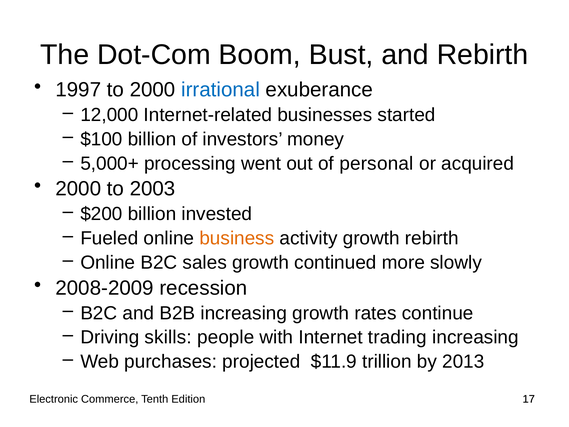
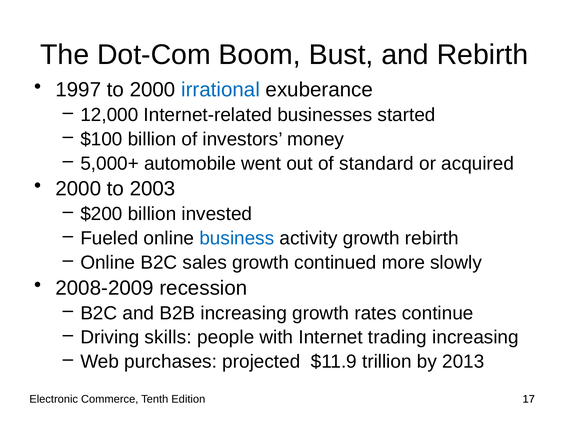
processing: processing -> automobile (190, 163)
personal: personal -> standard (376, 163)
business colour: orange -> blue (237, 238)
